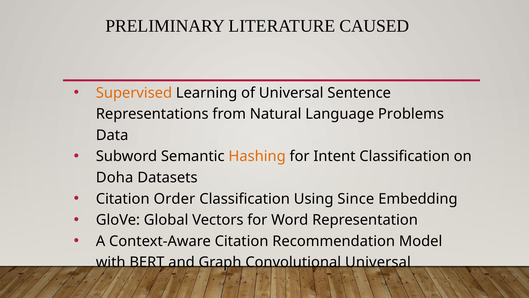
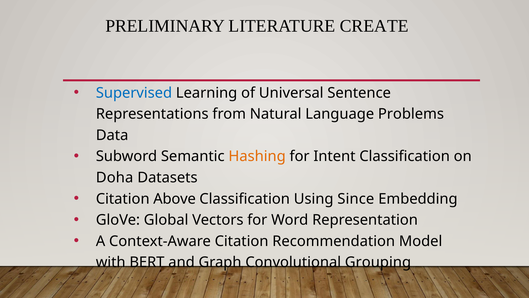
CAUSED: CAUSED -> CREATE (374, 26)
Supervised colour: orange -> blue (134, 93)
Order: Order -> Above (175, 199)
Convolutional Universal: Universal -> Grouping (378, 262)
